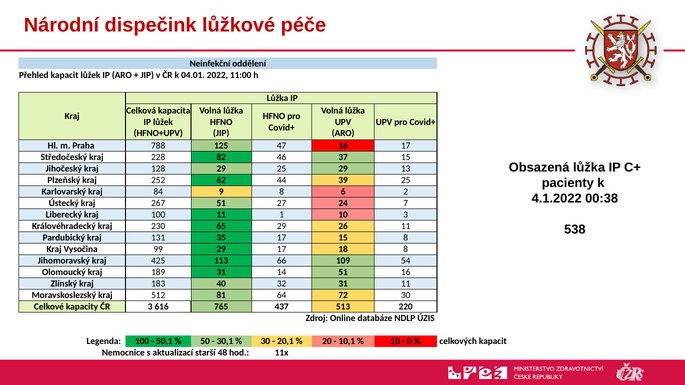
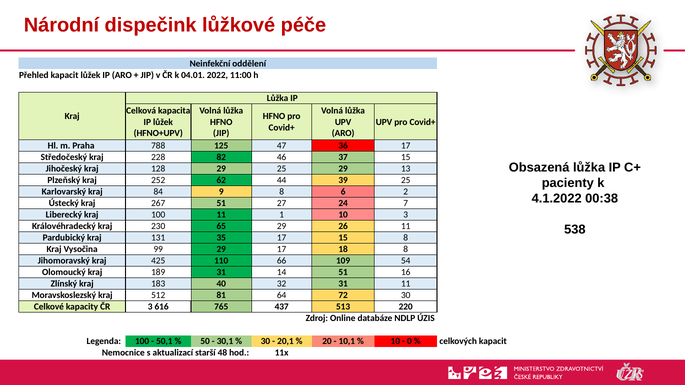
47 16: 16 -> 36 (343, 146)
113: 113 -> 110 (221, 261)
